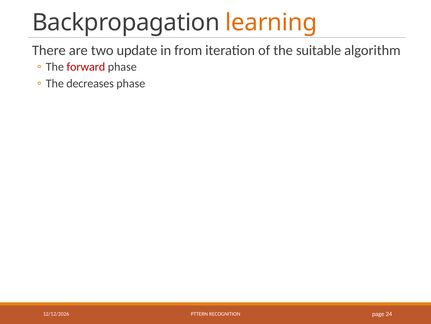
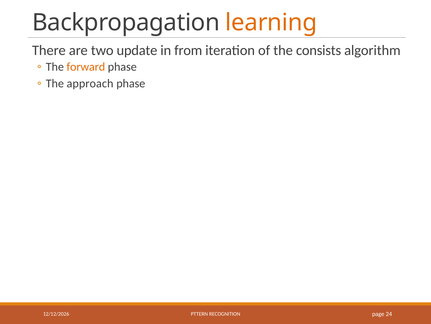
suitable: suitable -> consists (319, 50)
forward colour: red -> orange (86, 67)
decreases: decreases -> approach (90, 83)
